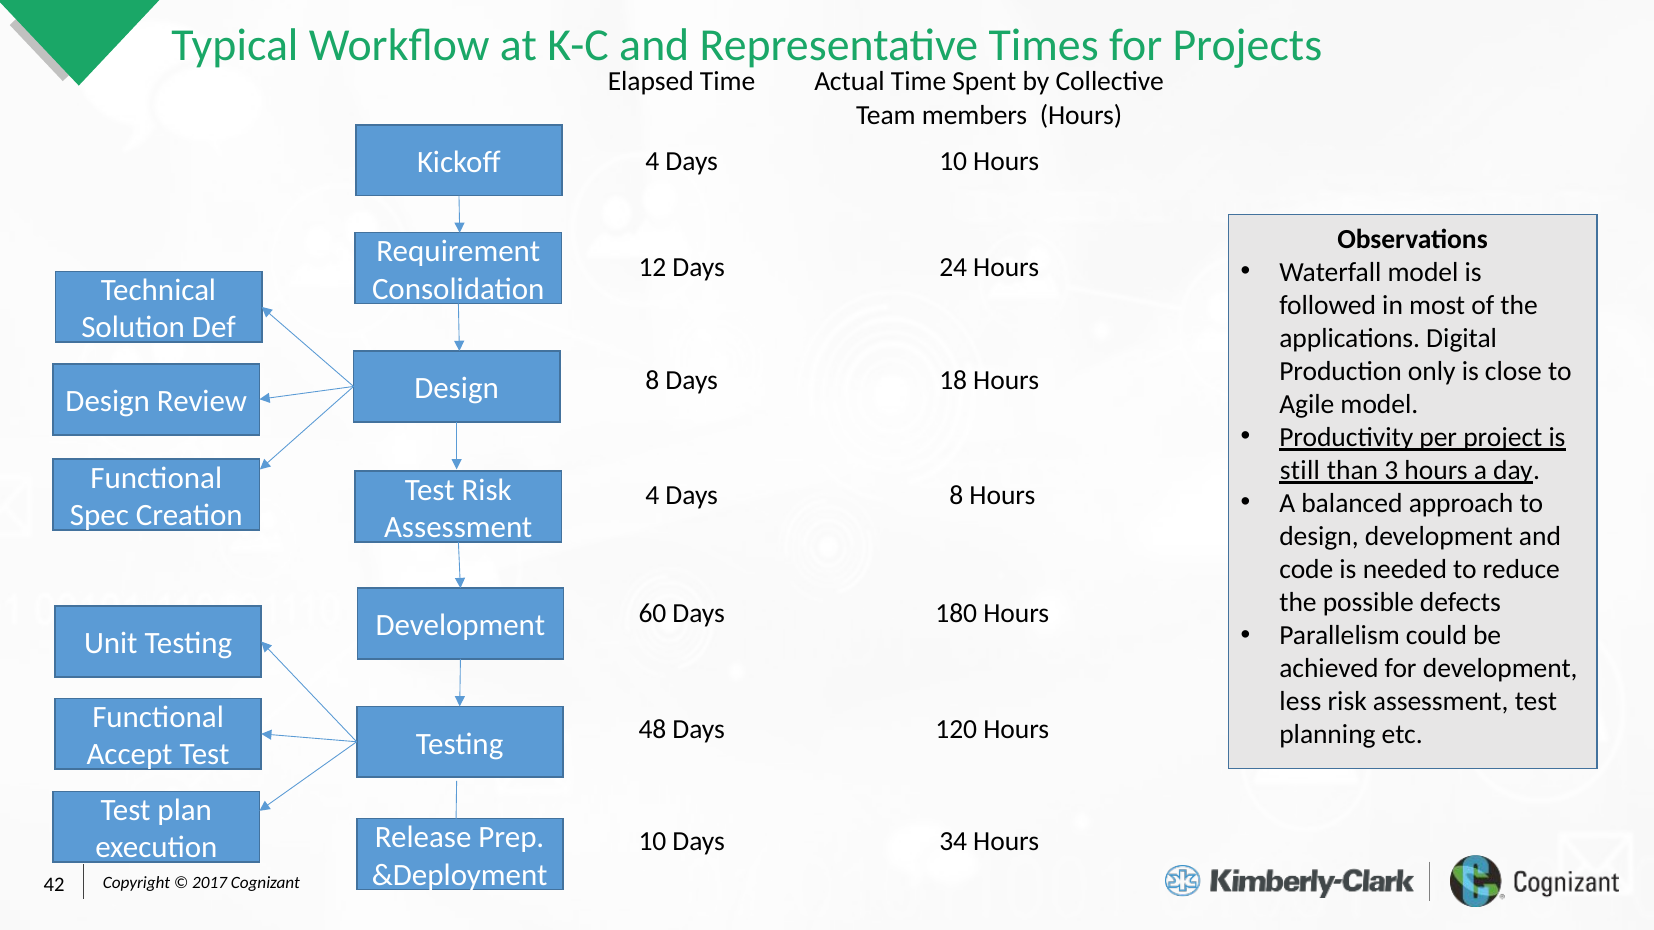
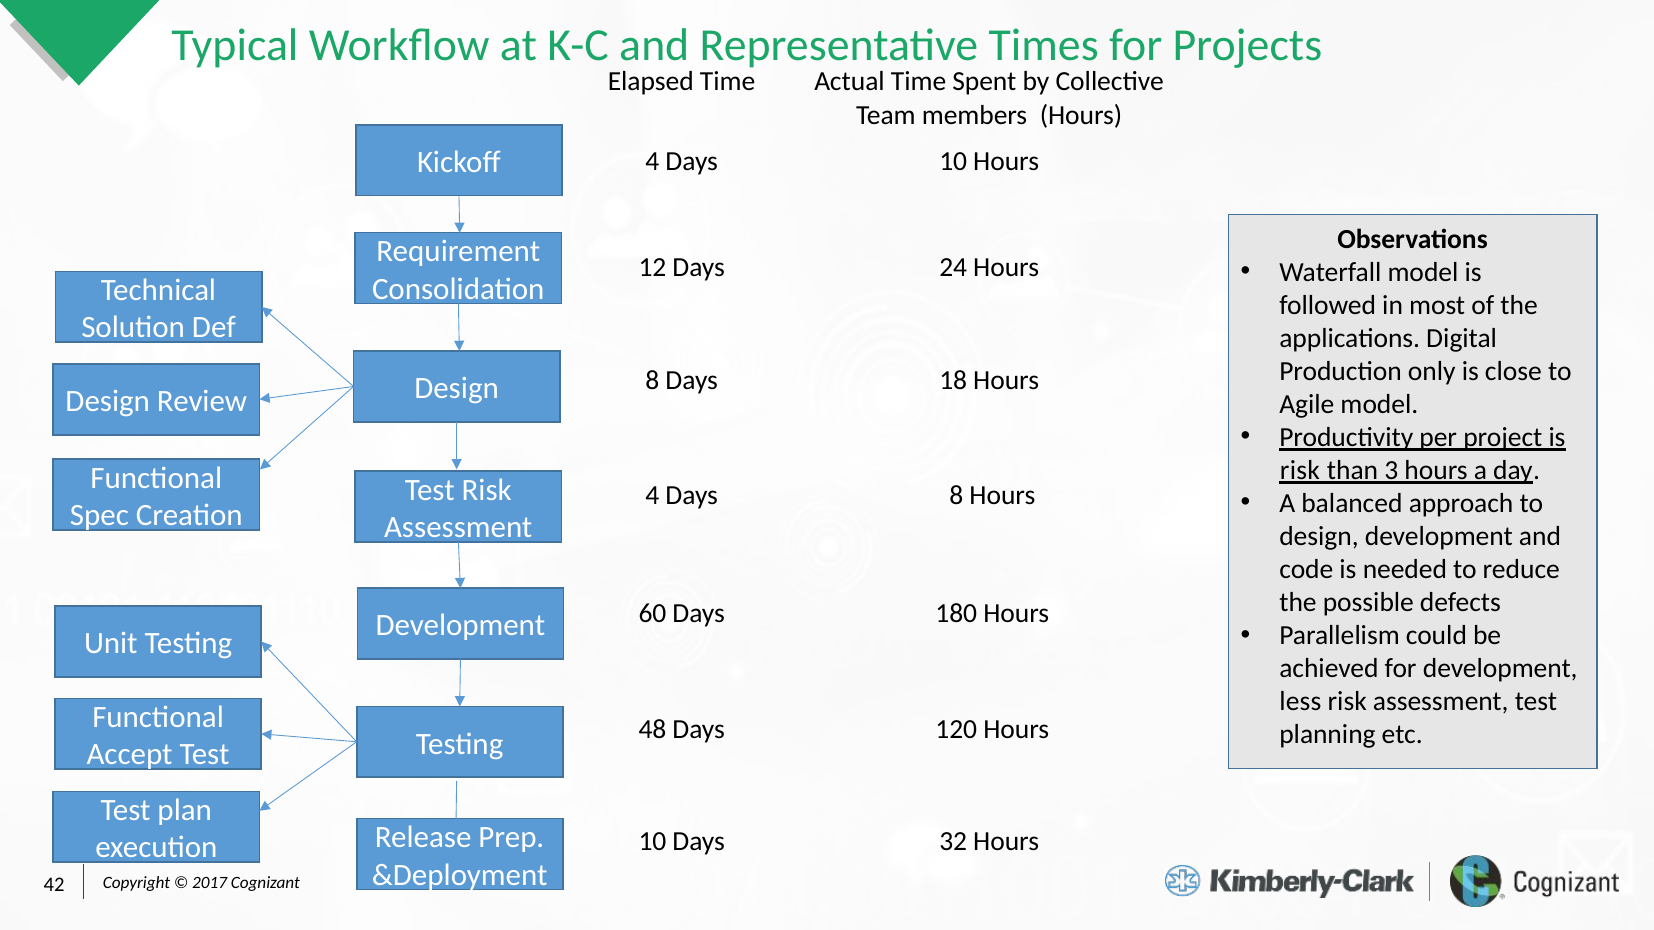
still: still -> risk (1300, 471)
34: 34 -> 32 (953, 842)
